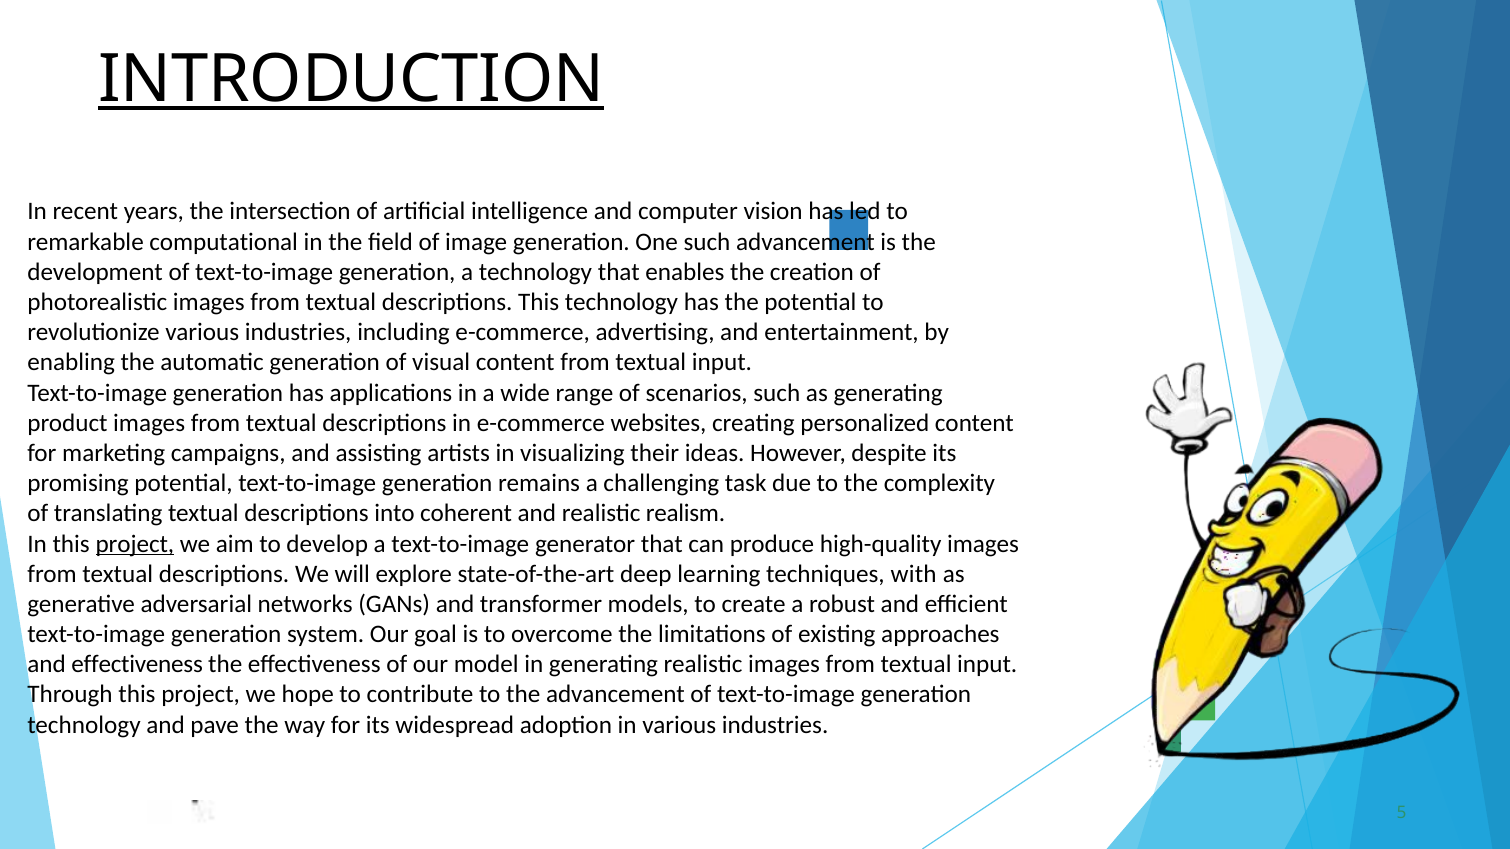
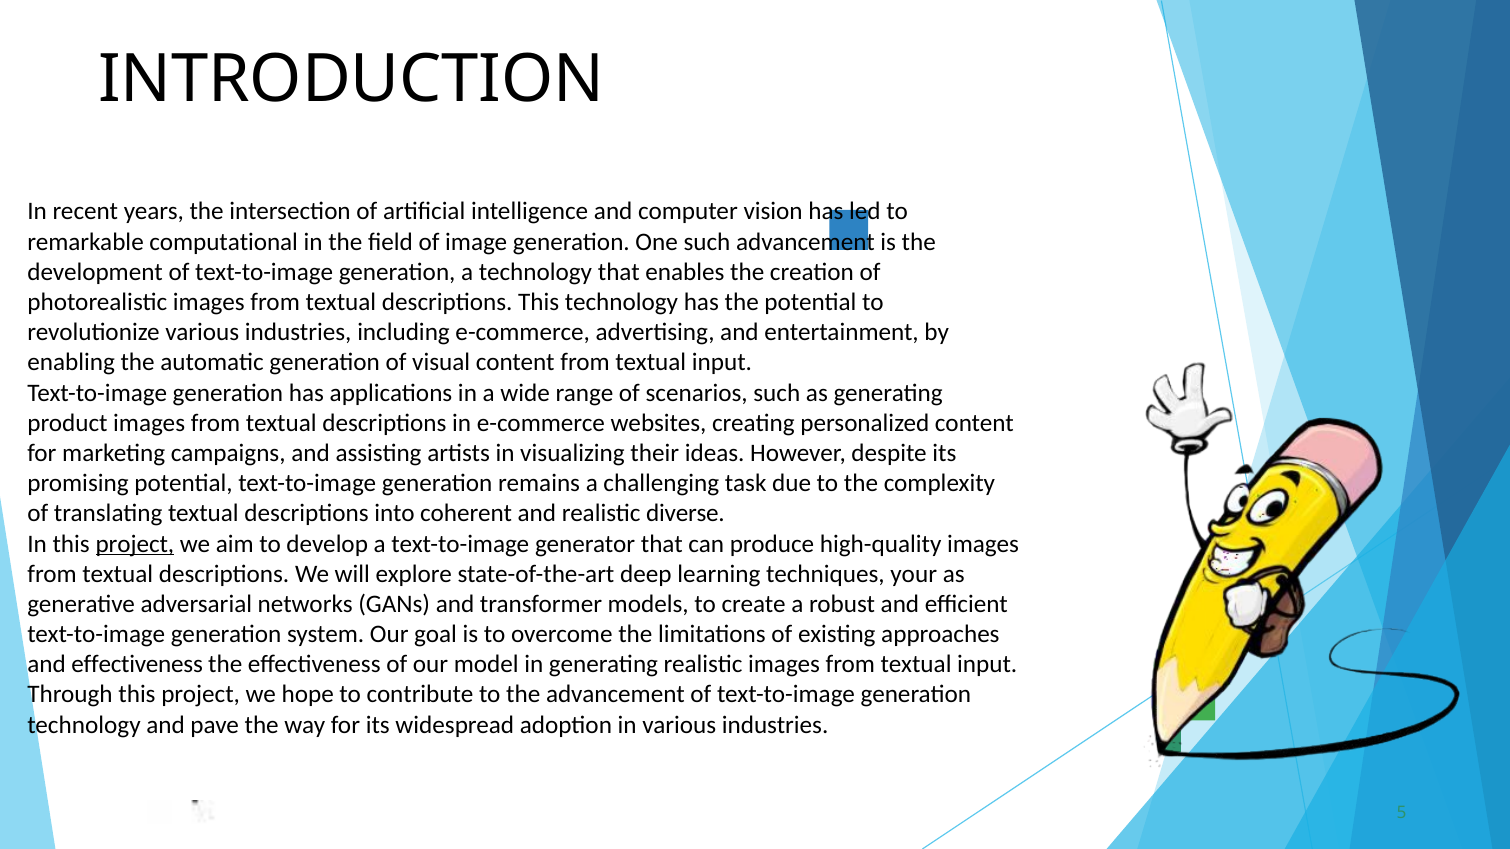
INTRODUCTION underline: present -> none (351, 79)
realism: realism -> diverse (685, 514)
with: with -> your (914, 574)
